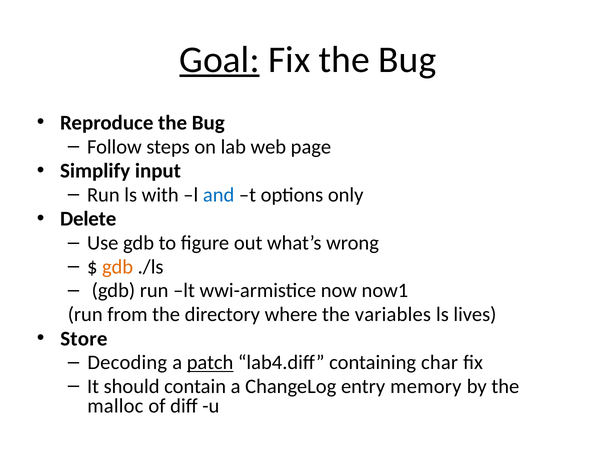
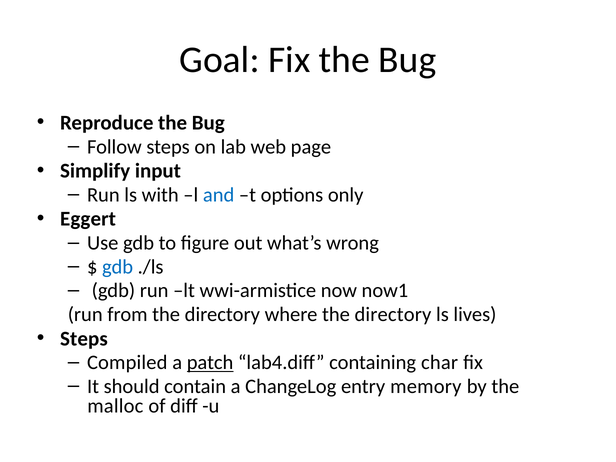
Goal underline: present -> none (219, 60)
Delete: Delete -> Eggert (88, 219)
gdb colour: orange -> blue (118, 267)
where the variables: variables -> directory (393, 315)
Store: Store -> Steps (84, 339)
Decoding: Decoding -> Compiled (127, 363)
